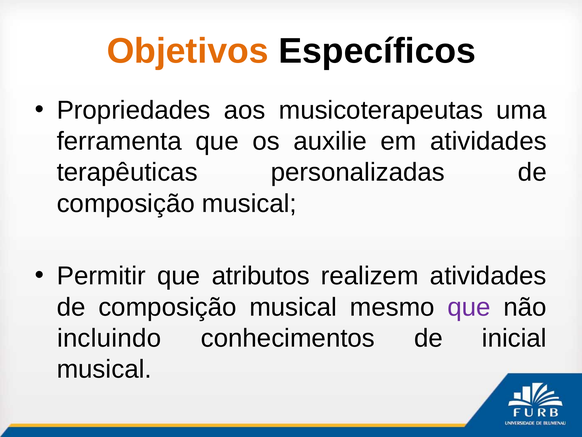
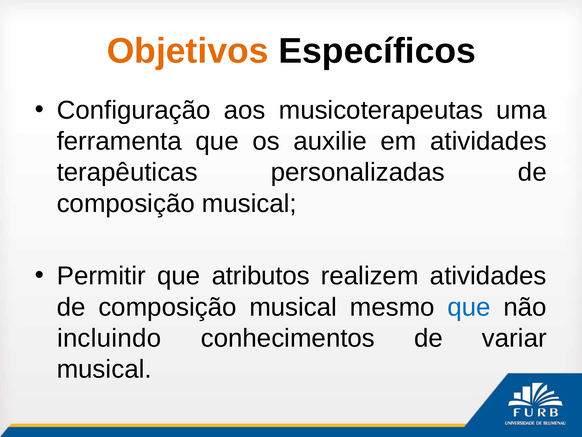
Propriedades: Propriedades -> Configuração (134, 110)
que colour: purple -> blue (469, 307)
inicial: inicial -> variar (514, 338)
